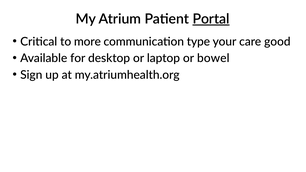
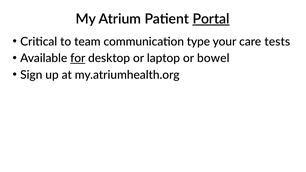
more: more -> team (87, 42)
good: good -> tests (277, 42)
for underline: none -> present (78, 58)
